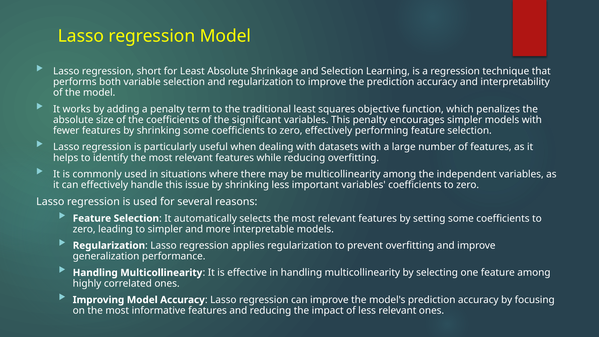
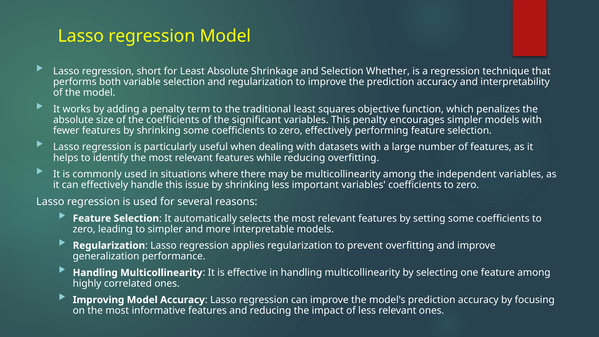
Learning: Learning -> Whether (388, 71)
